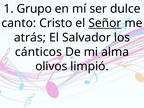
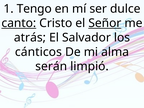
Grupo: Grupo -> Tengo (34, 9)
canto underline: none -> present (19, 23)
olivos: olivos -> serán (51, 66)
